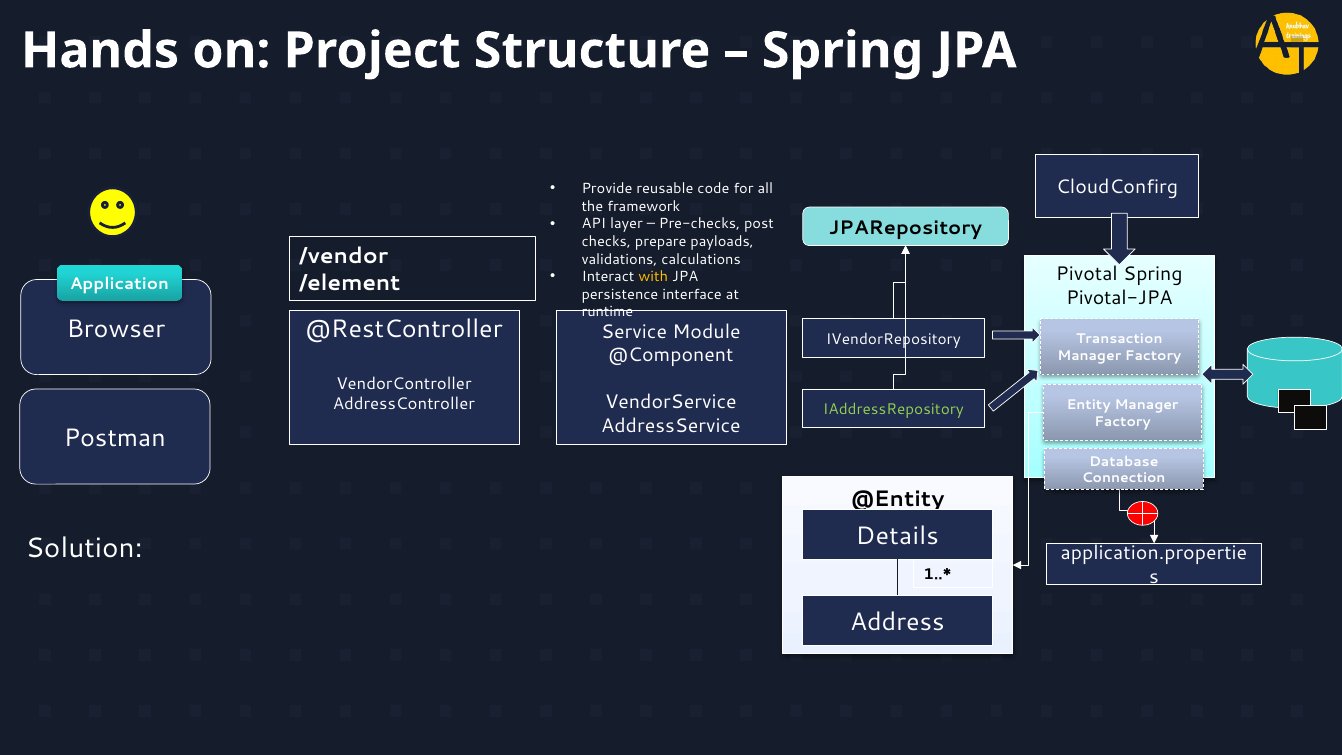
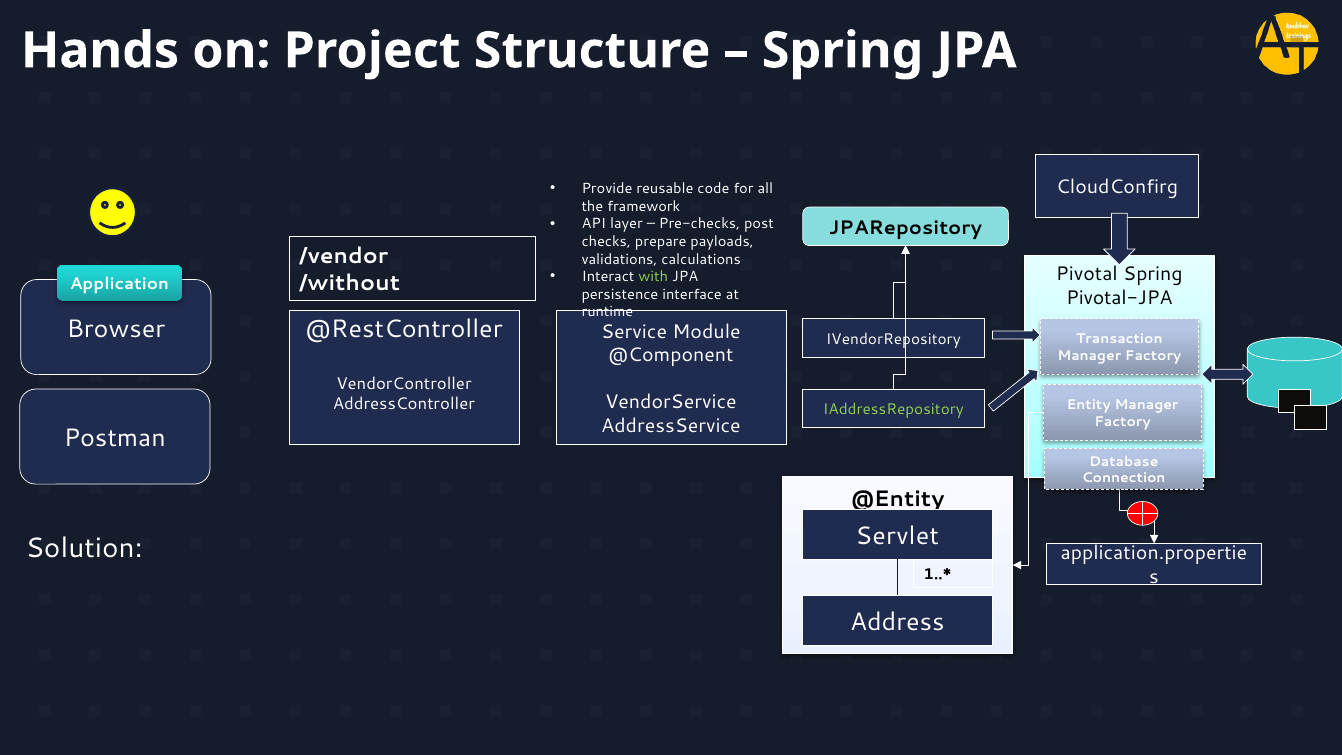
with colour: yellow -> light green (653, 277)
/element: /element -> /without (350, 283)
Details: Details -> Servlet (897, 536)
